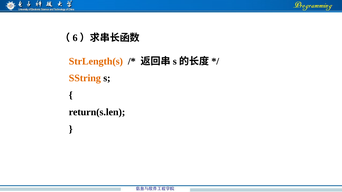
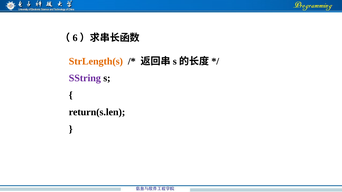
SString colour: orange -> purple (85, 78)
